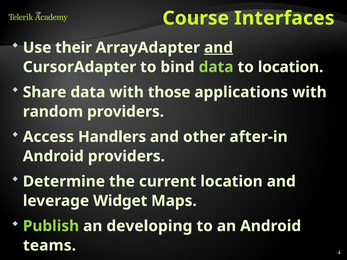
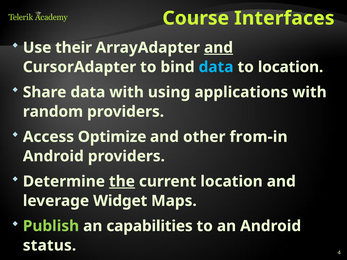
data colour: light green -> light blue (216, 67)
those: those -> using (169, 92)
Handlers: Handlers -> Optimize (112, 137)
after-in: after-in -> from-in (259, 137)
the underline: none -> present (122, 182)
developing: developing -> capabilities (150, 226)
teams: teams -> status (50, 246)
